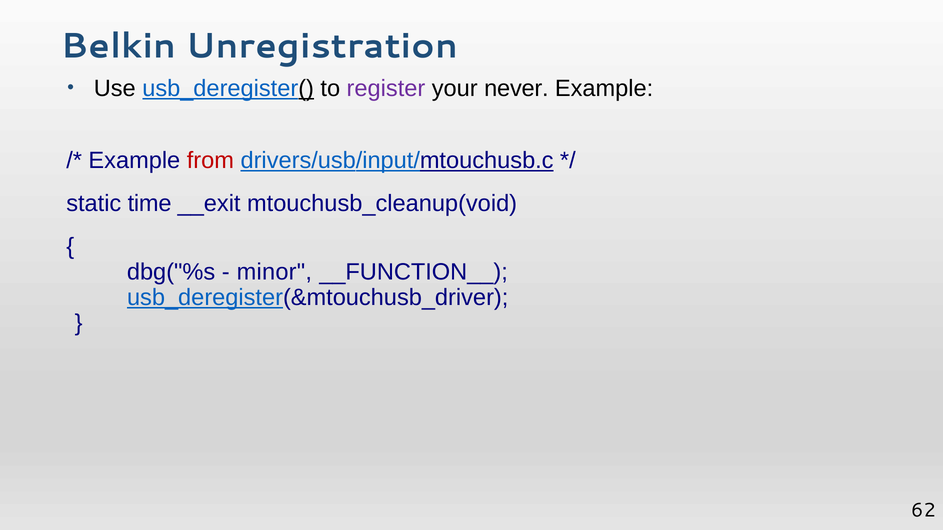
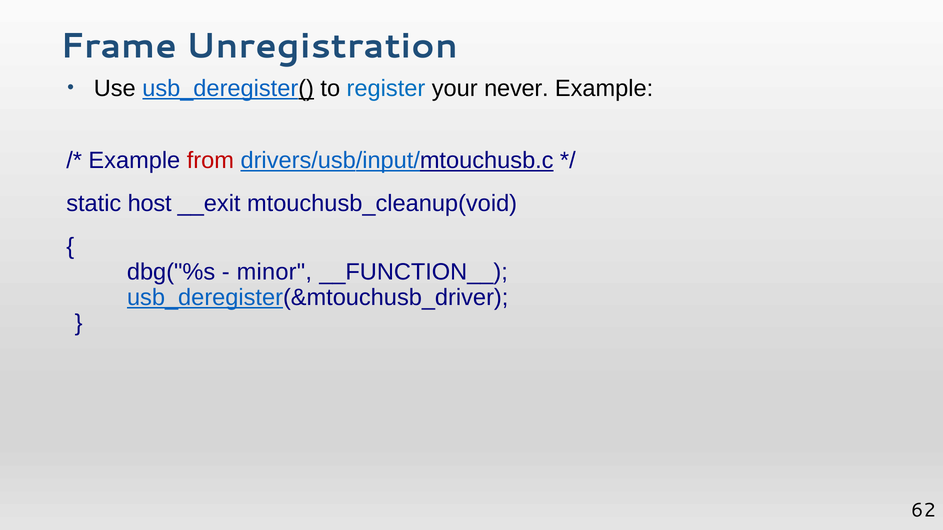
Belkin: Belkin -> Frame (119, 46)
register colour: purple -> blue (386, 89)
time: time -> host (150, 204)
